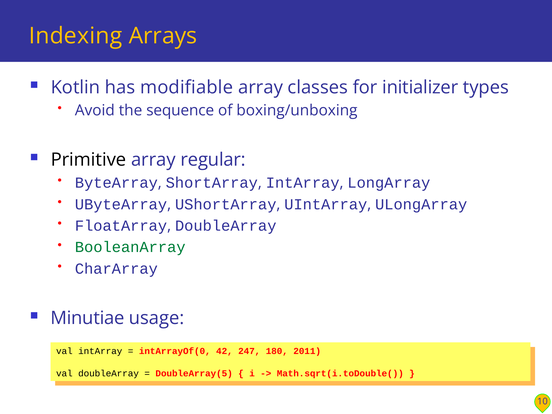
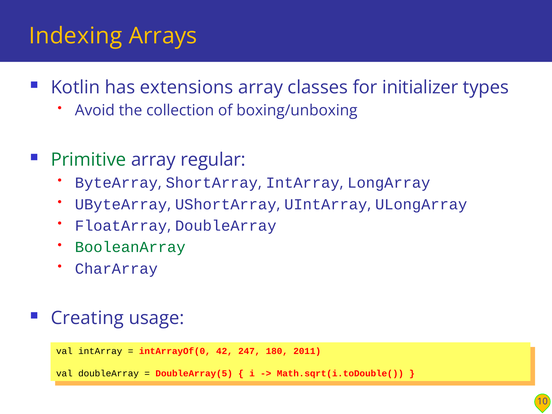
modifiable: modifiable -> extensions (187, 87)
sequence: sequence -> collection (180, 110)
Primitive colour: black -> green (89, 160)
Minutiae: Minutiae -> Creating (87, 318)
